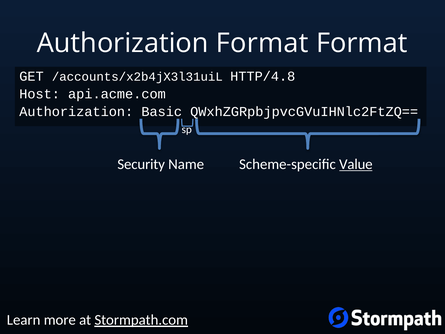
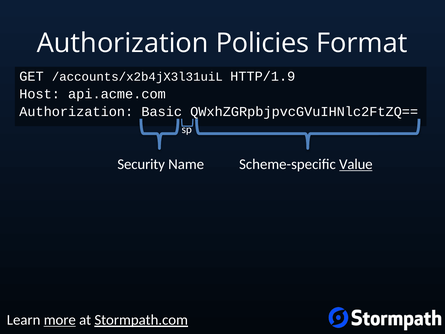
Authorization Format: Format -> Policies (262, 43)
HTTP/4.8: HTTP/4.8 -> HTTP/1.9 (263, 76)
more underline: none -> present (60, 320)
